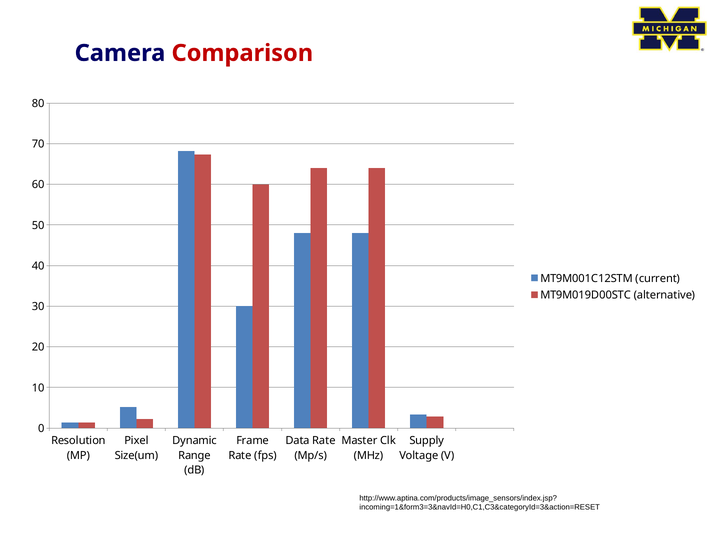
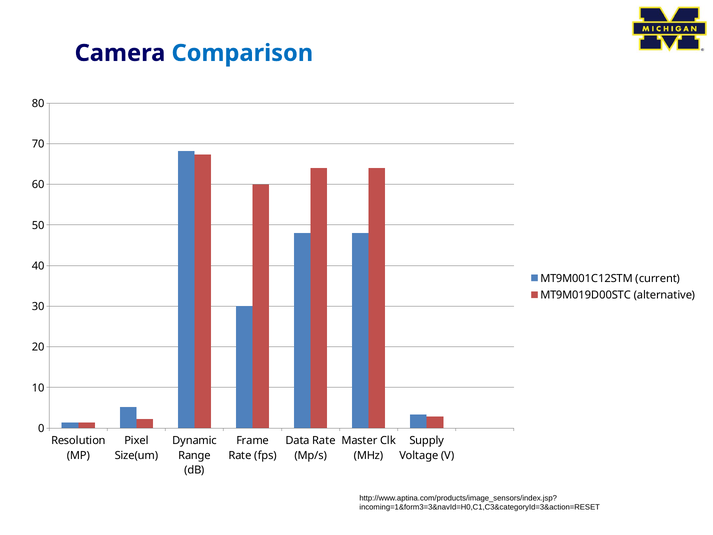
Comparison colour: red -> blue (242, 53)
